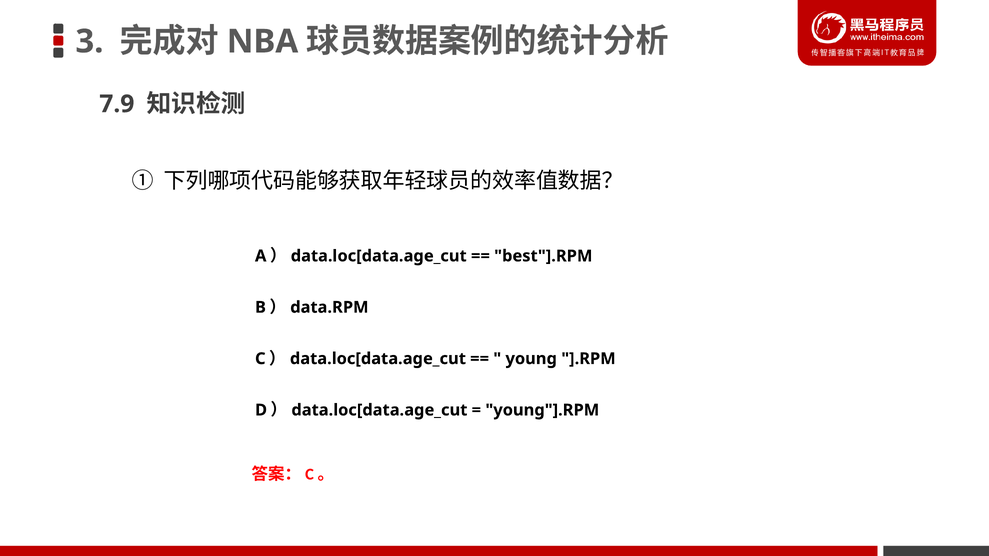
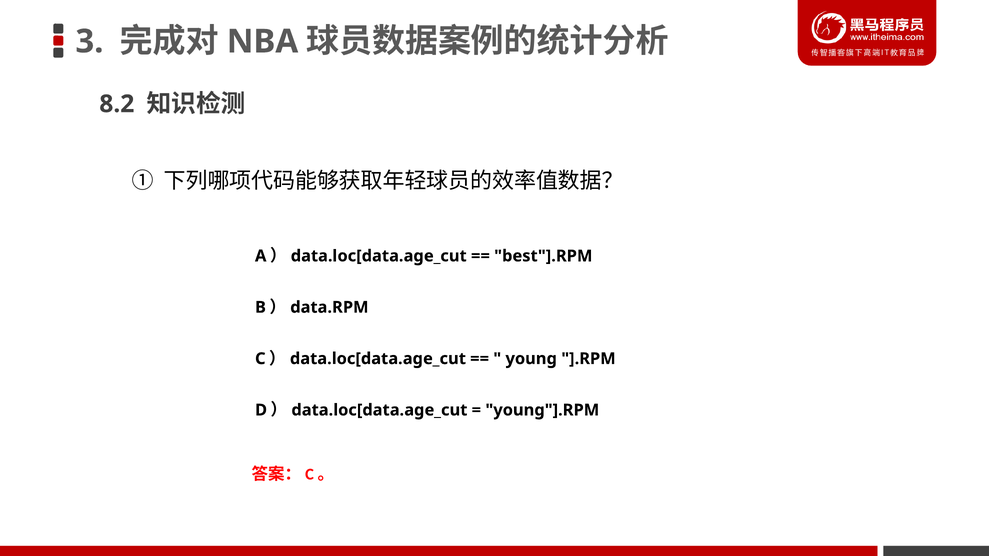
7.9: 7.9 -> 8.2 (117, 104)
